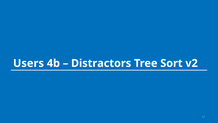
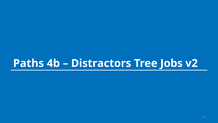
Users: Users -> Paths (29, 63)
Sort: Sort -> Jobs (171, 63)
